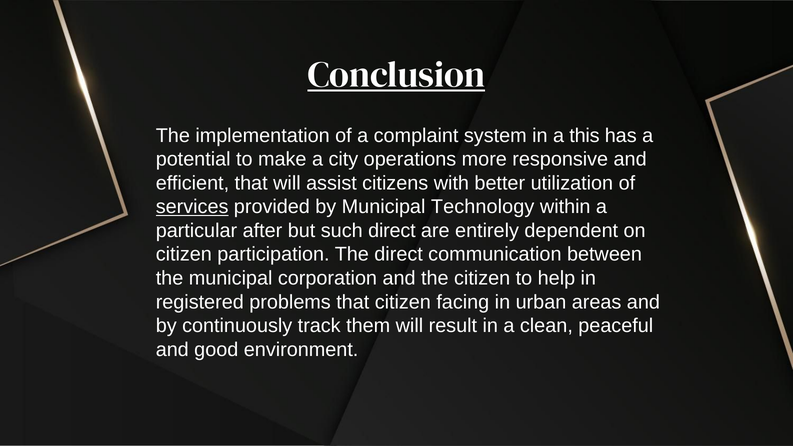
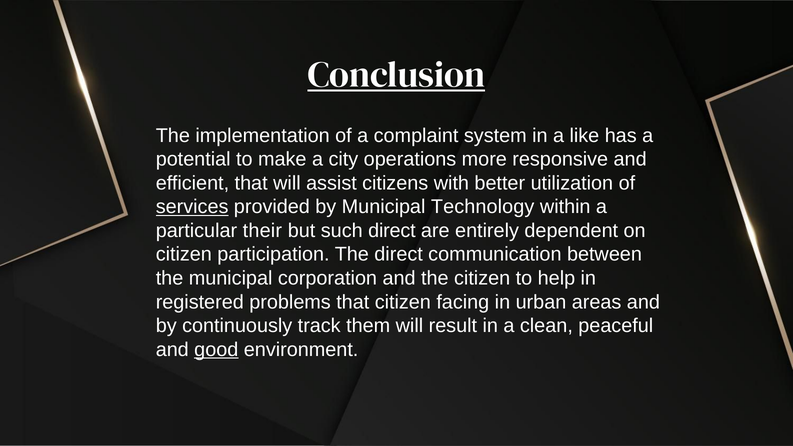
this: this -> like (584, 136)
after: after -> their (262, 231)
good underline: none -> present (216, 350)
